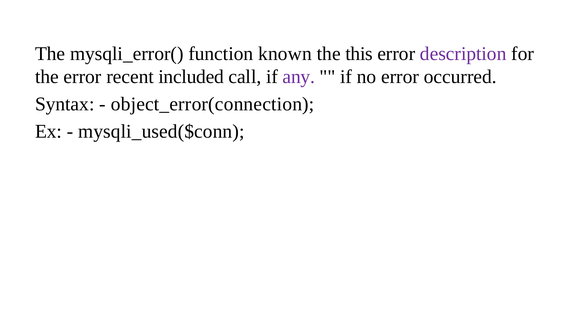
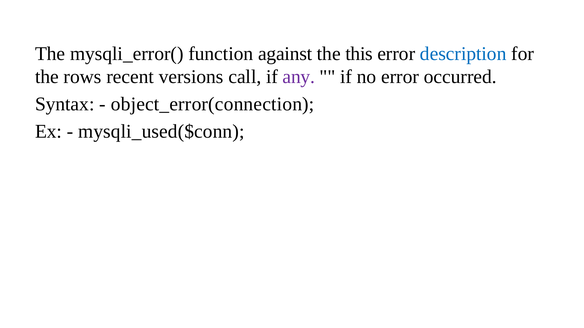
known: known -> against (285, 54)
description colour: purple -> blue (463, 54)
the error: error -> rows (83, 77)
included: included -> versions (191, 77)
